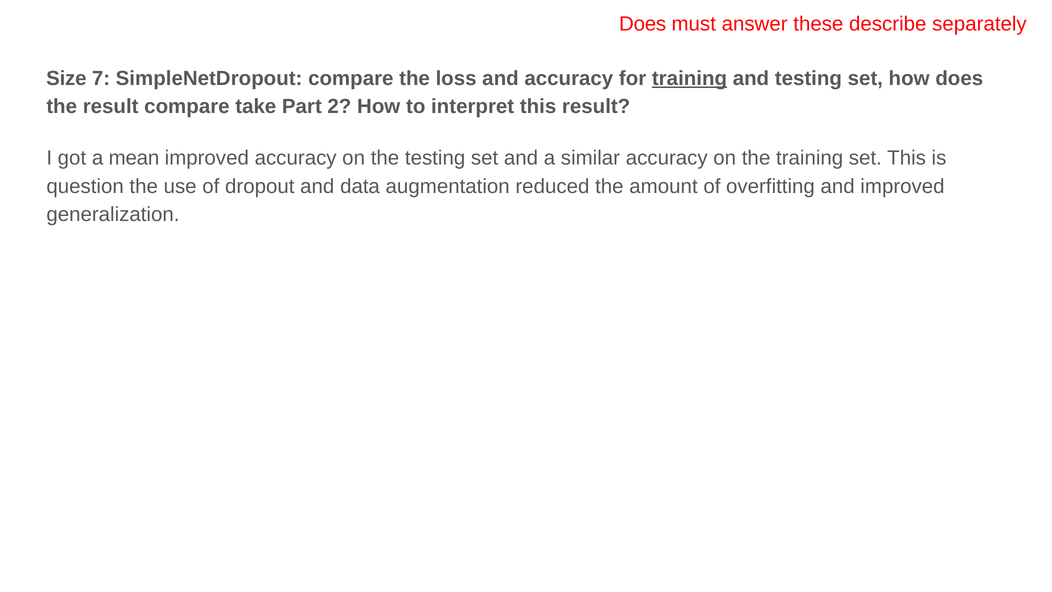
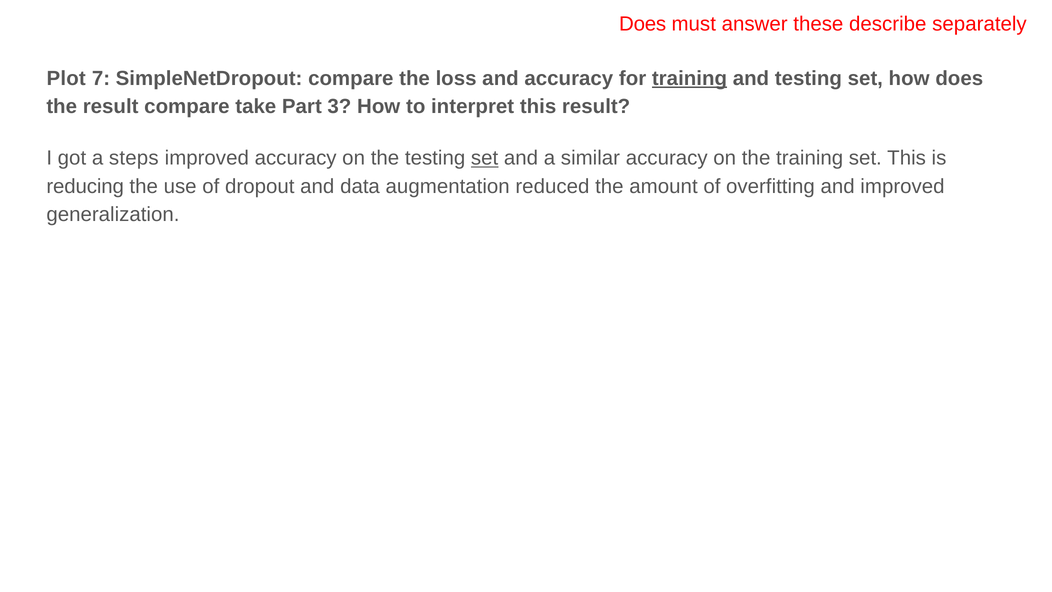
Size: Size -> Plot (66, 78)
2: 2 -> 3 (339, 107)
mean: mean -> steps (134, 158)
set underline: none -> present (485, 158)
question: question -> reducing (85, 186)
